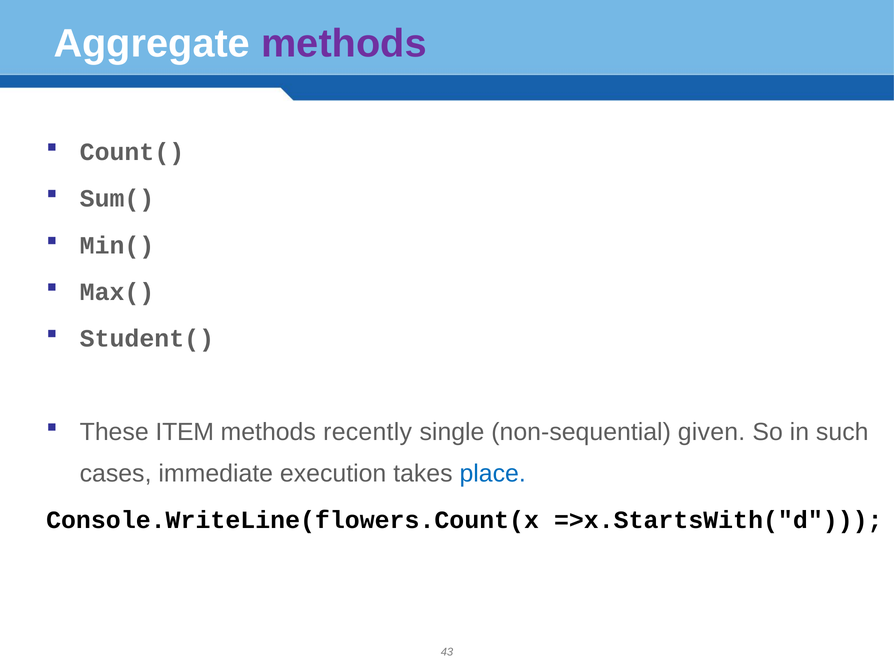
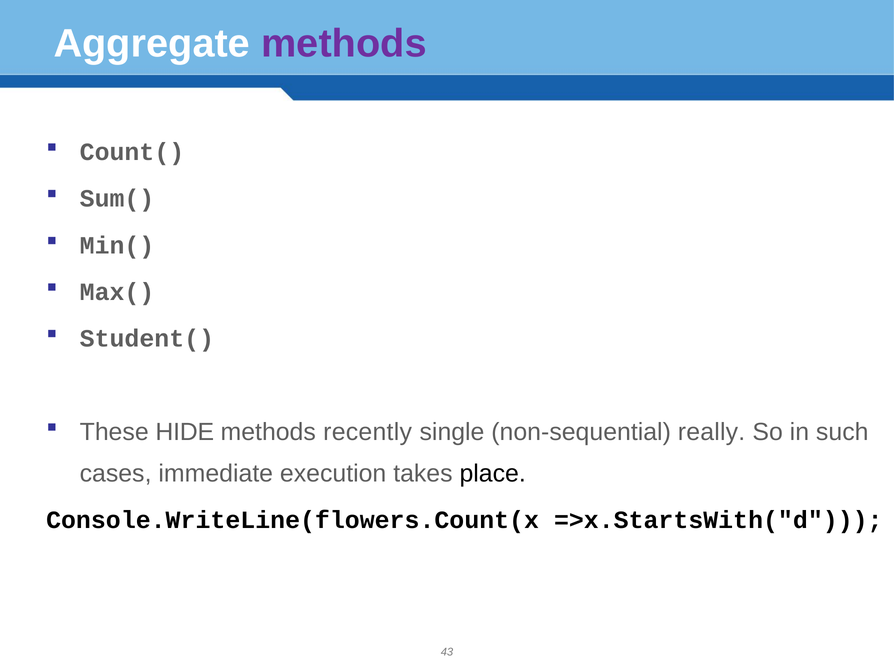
ITEM: ITEM -> HIDE (185, 432)
given: given -> really (712, 432)
place colour: blue -> black (493, 474)
